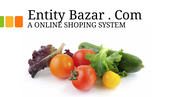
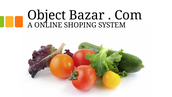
Entity: Entity -> Object (47, 15)
